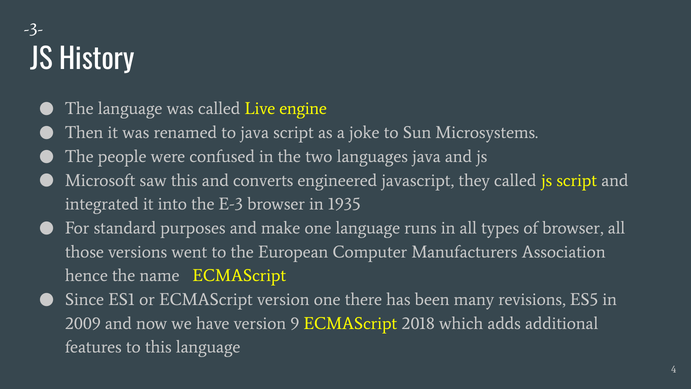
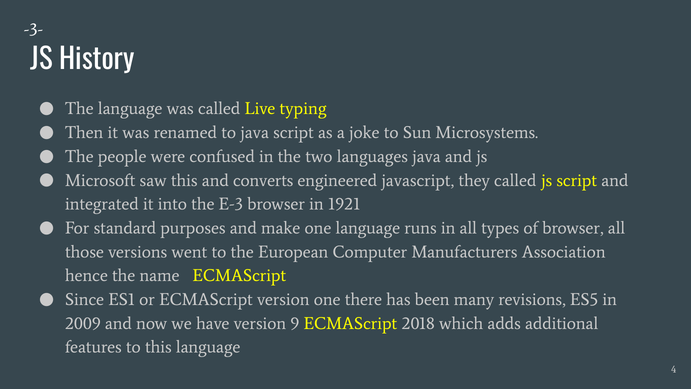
engine: engine -> typing (303, 109)
1935: 1935 -> 1921 (344, 204)
